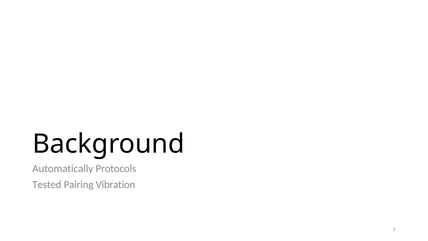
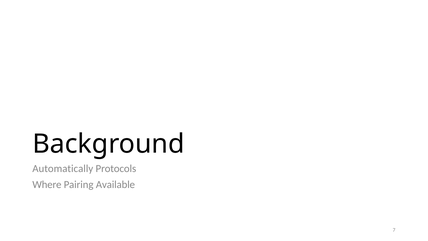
Tested: Tested -> Where (47, 184)
Vibration: Vibration -> Available (115, 184)
